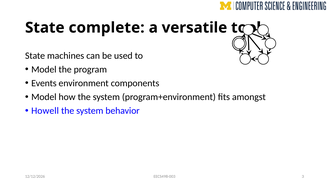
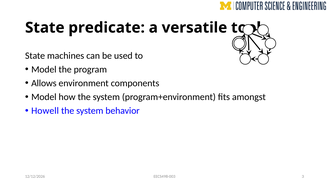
complete: complete -> predicate (107, 28)
Events: Events -> Allows (44, 83)
